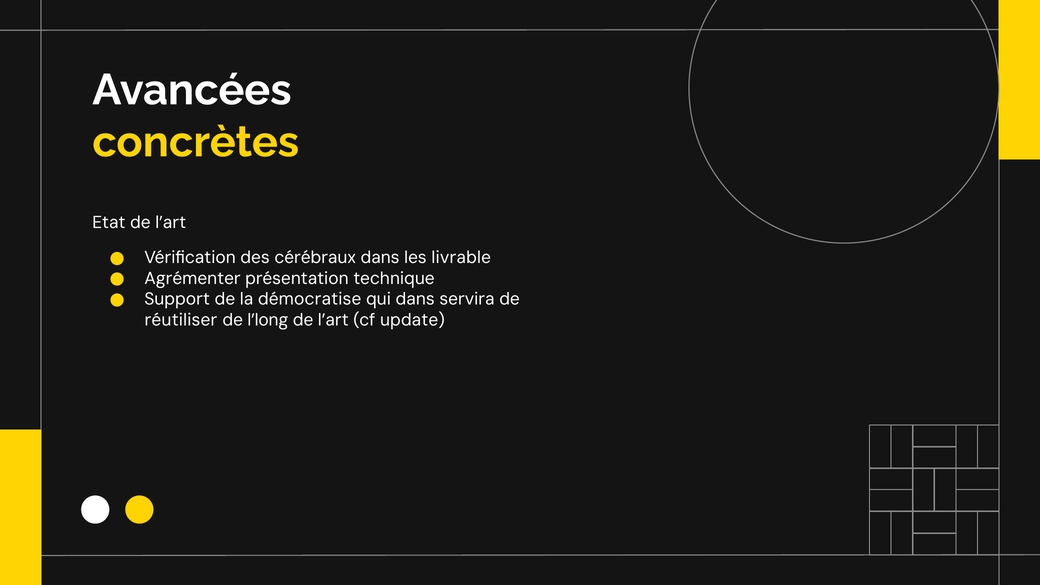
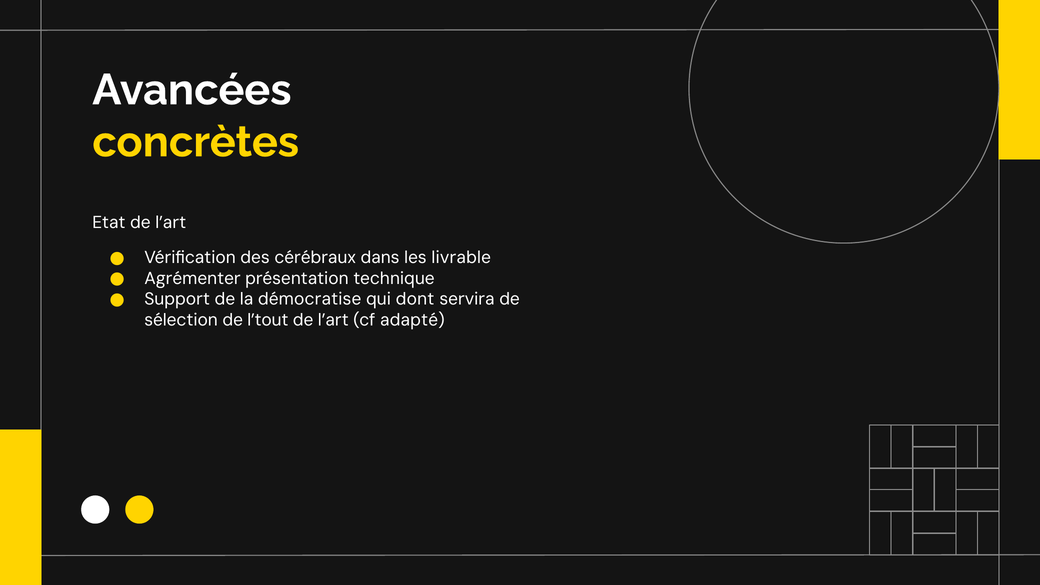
qui dans: dans -> dont (415, 299)
réutiliser: réutiliser -> sélection (181, 320)
l’long: l’long -> l’tout (268, 320)
update: update -> adapté (412, 320)
